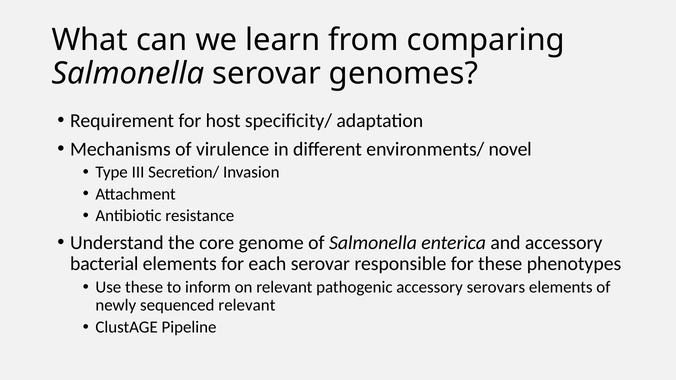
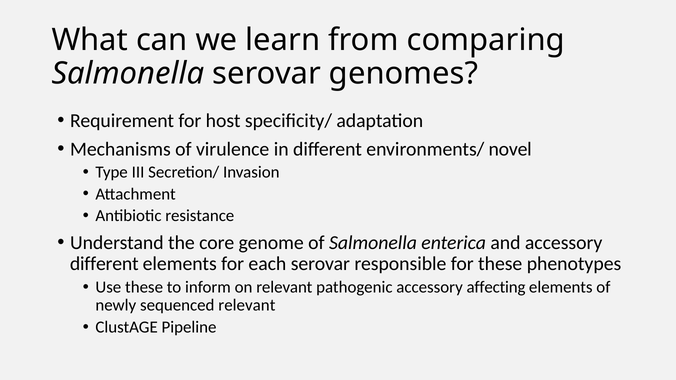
bacterial: bacterial -> different (104, 264)
serovars: serovars -> affecting (496, 287)
